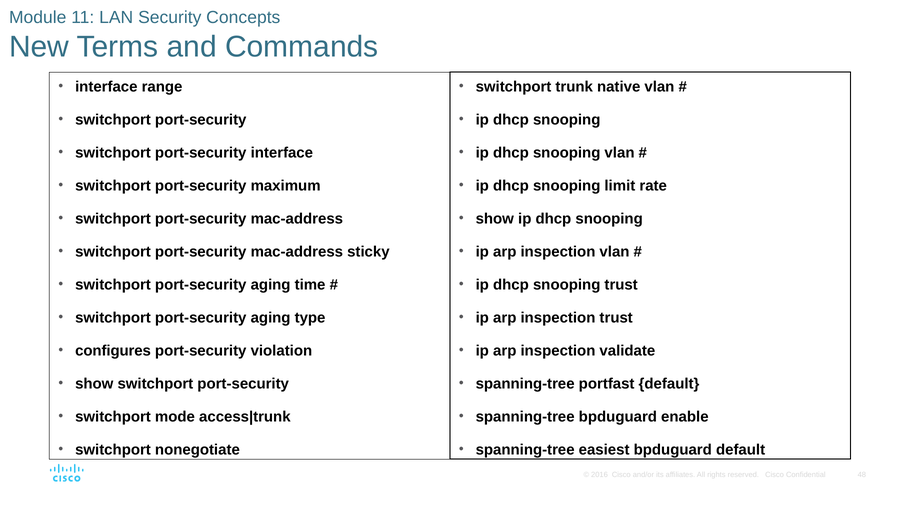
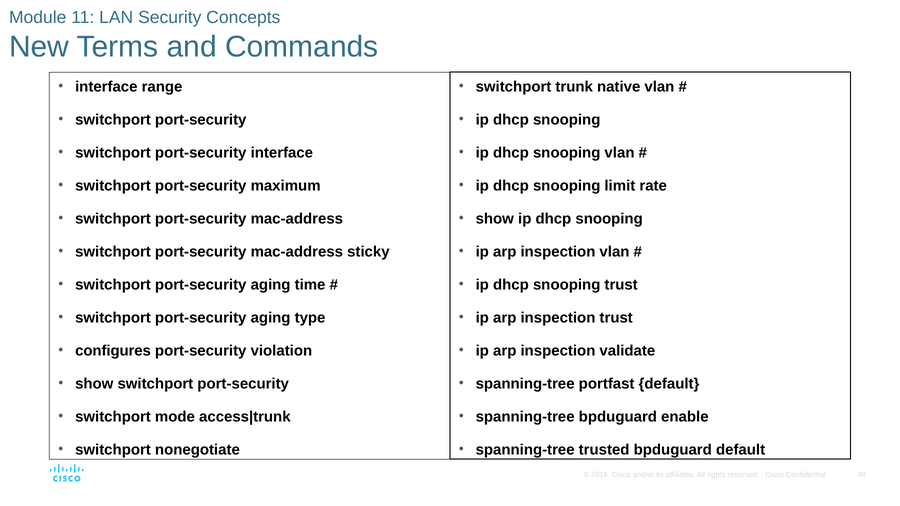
easiest: easiest -> trusted (604, 450)
